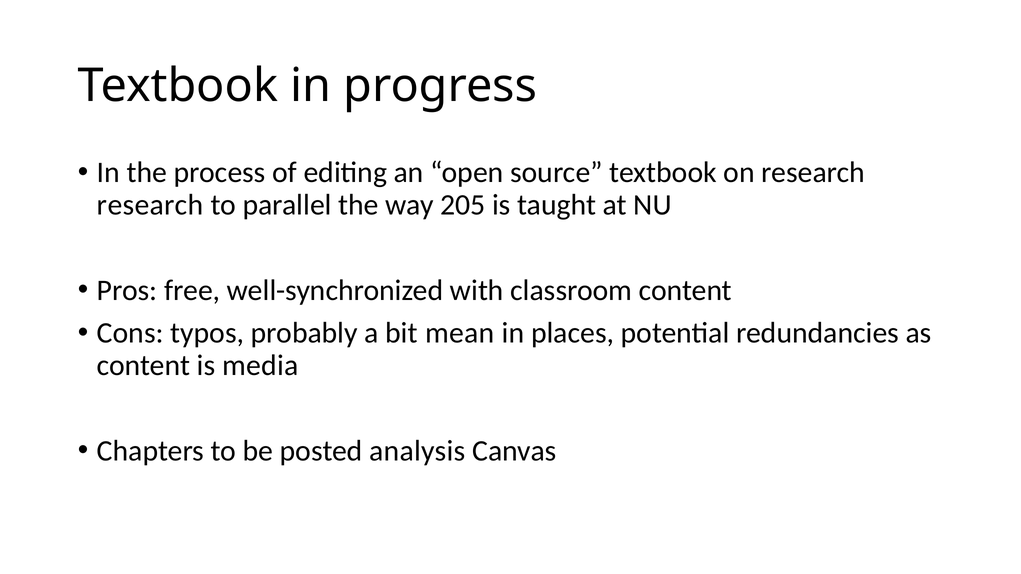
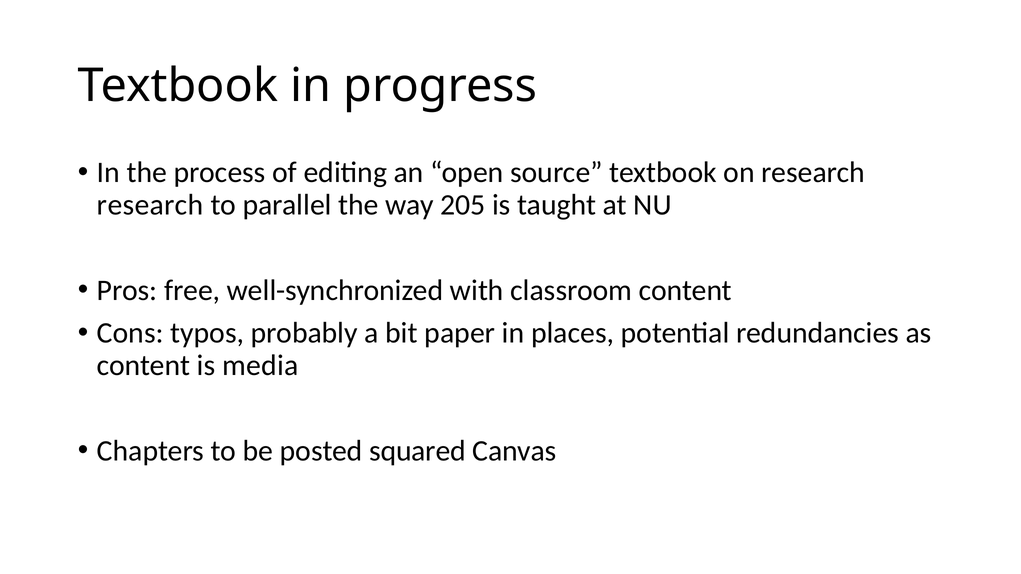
mean: mean -> paper (460, 333)
analysis: analysis -> squared (417, 451)
